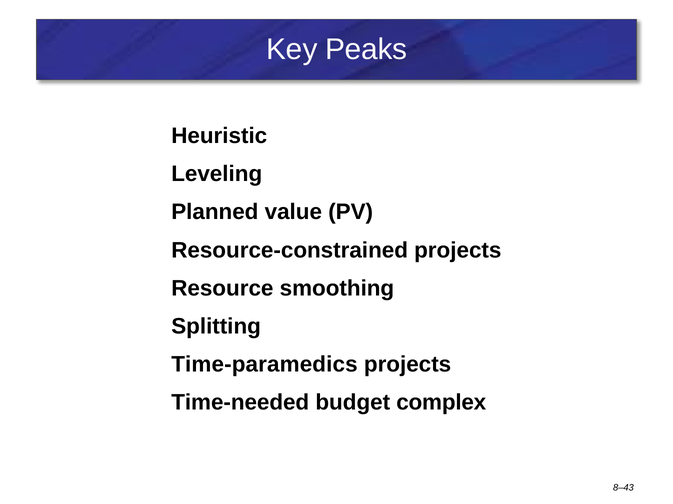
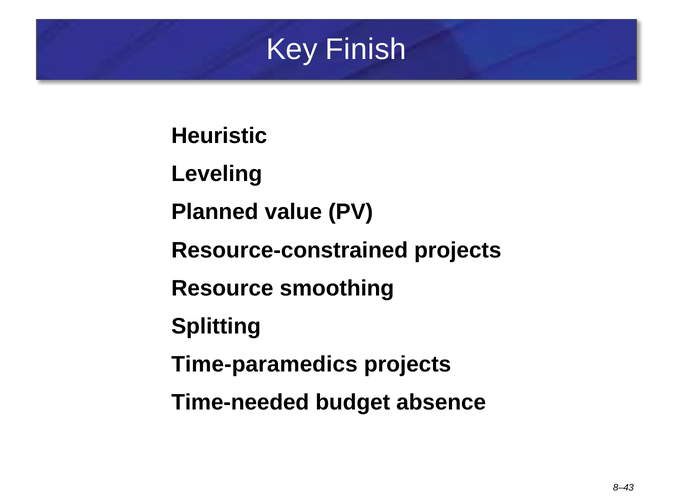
Peaks: Peaks -> Finish (366, 50)
complex: complex -> absence (441, 403)
